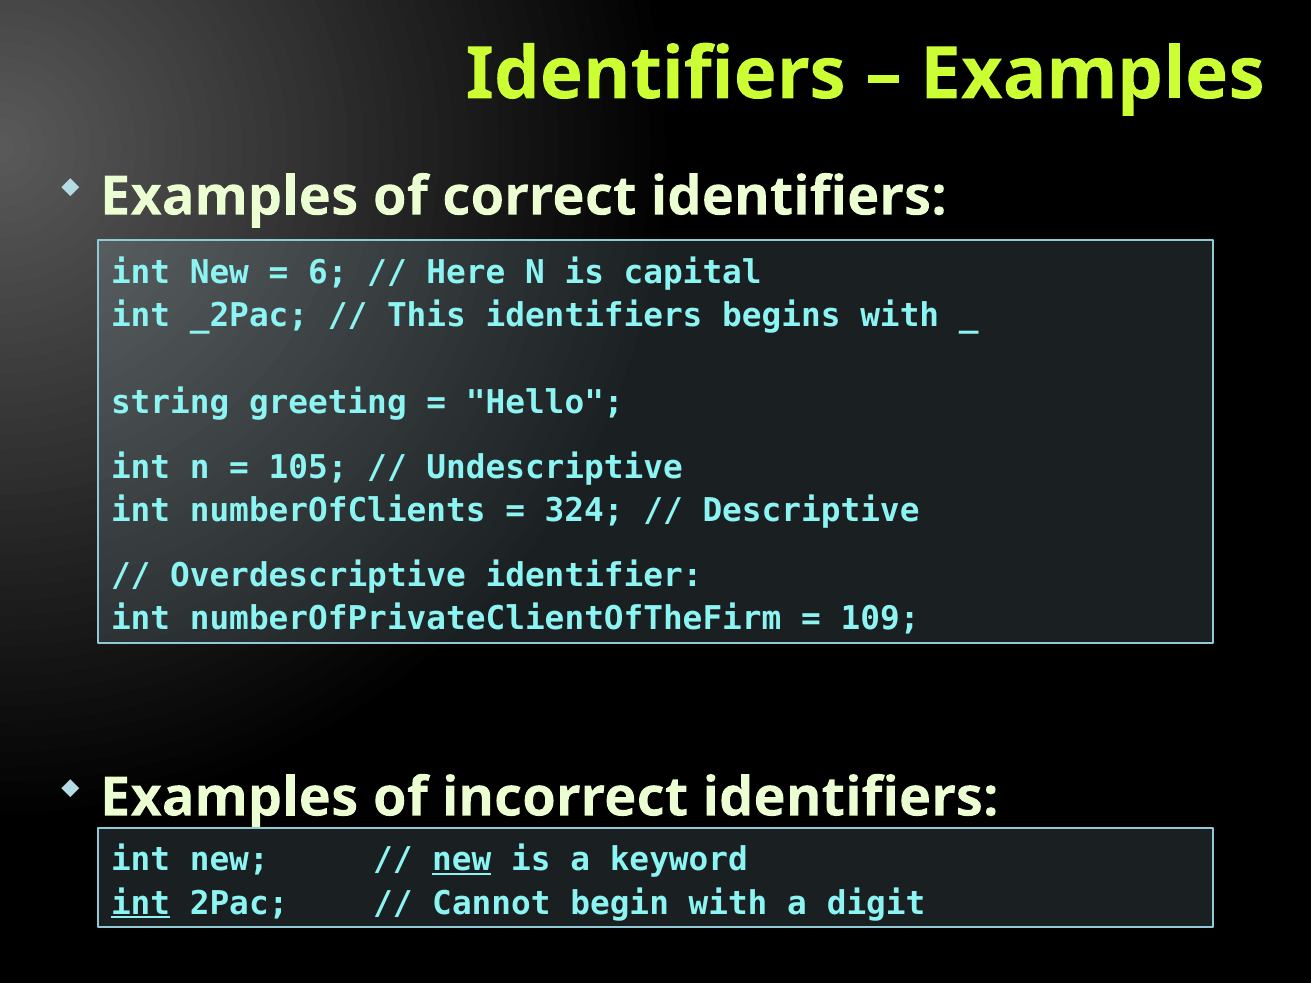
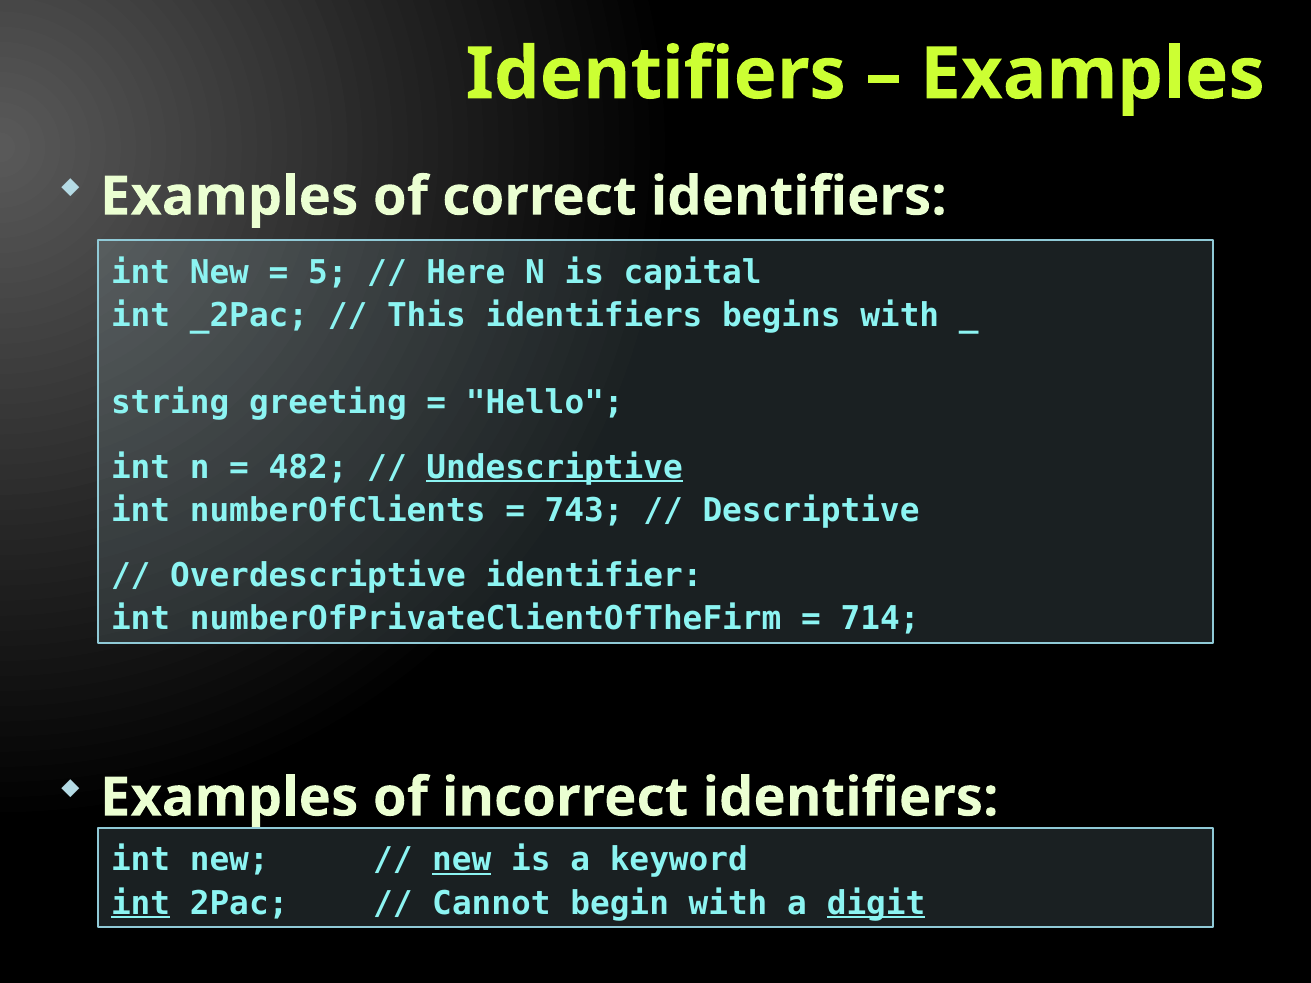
6: 6 -> 5 (328, 273)
105: 105 -> 482 (308, 467)
Undescriptive underline: none -> present (555, 467)
324: 324 -> 743 (584, 511)
109: 109 -> 714 (880, 619)
digit underline: none -> present (876, 904)
